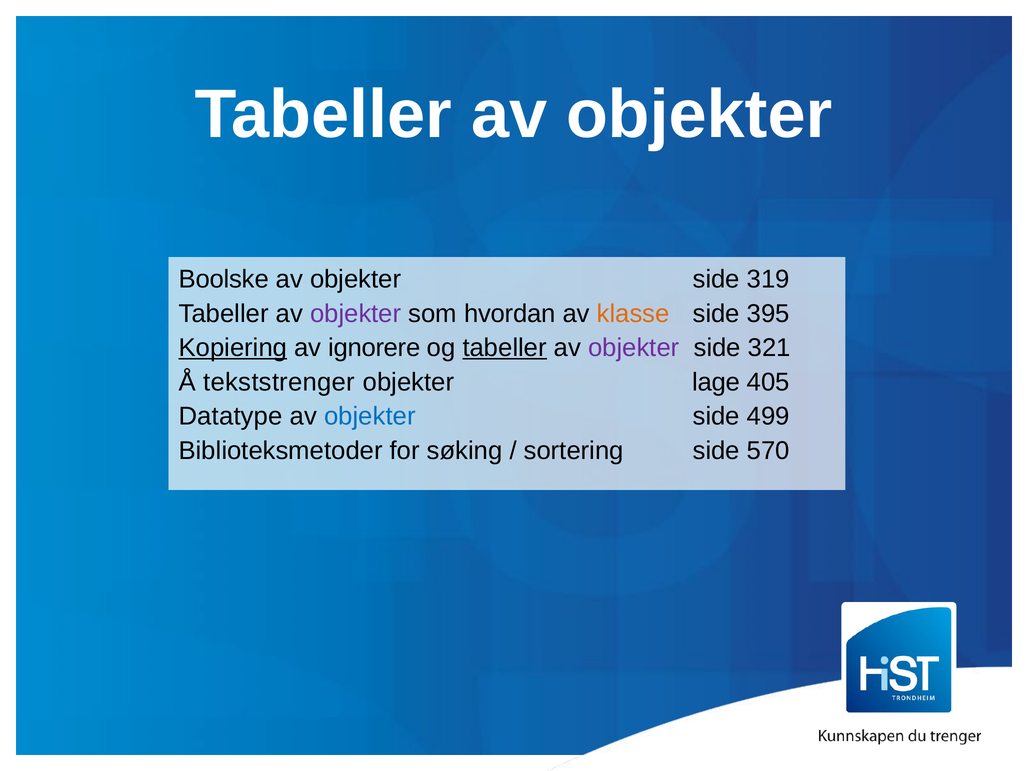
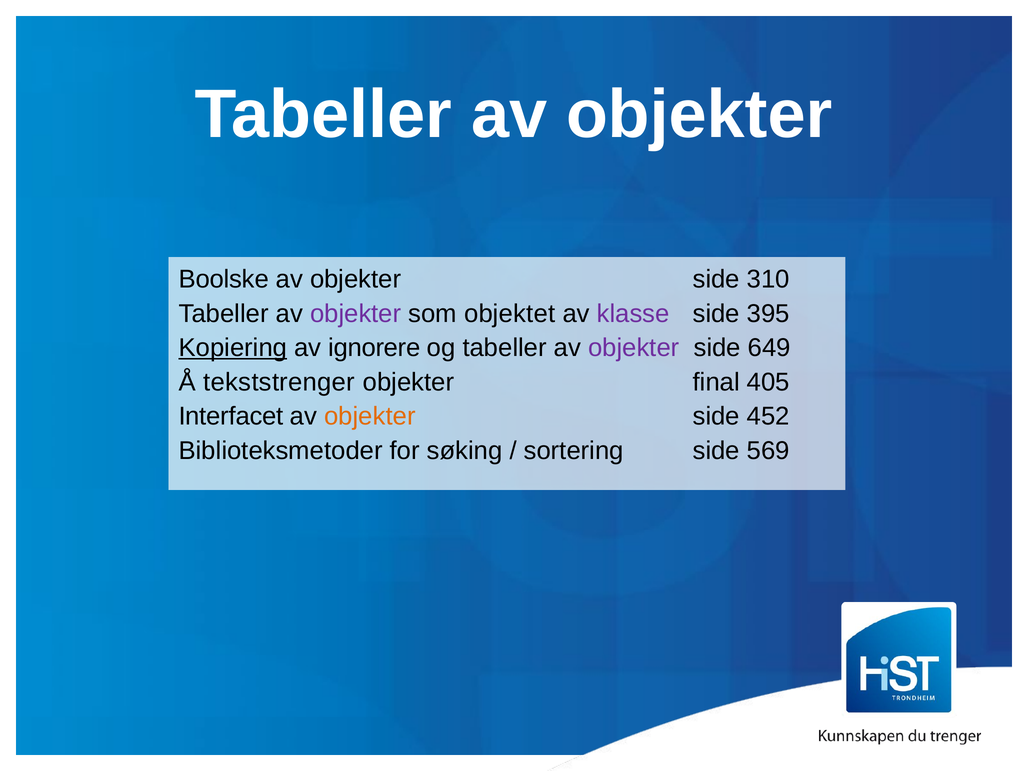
319: 319 -> 310 (768, 279)
hvordan: hvordan -> objektet (510, 314)
klasse colour: orange -> purple (633, 314)
tabeller underline: present -> none (505, 348)
321: 321 -> 649 (769, 348)
lage: lage -> final (716, 382)
Datatype: Datatype -> Interfacet (231, 416)
objekter colour: blue -> orange (370, 416)
499: 499 -> 452 (768, 416)
570: 570 -> 569 (768, 451)
